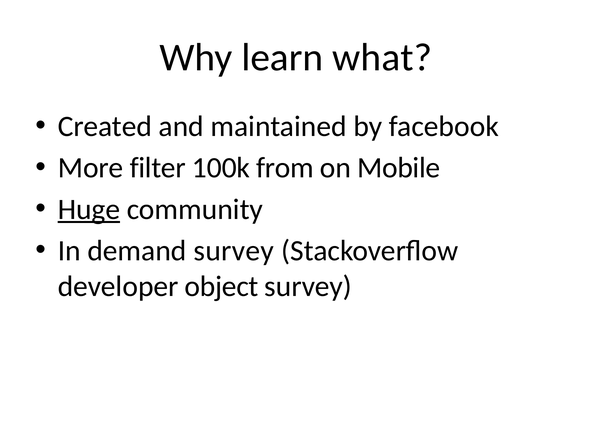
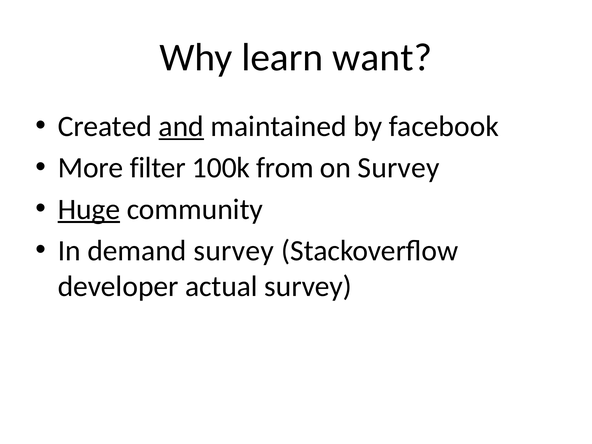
what: what -> want (382, 58)
and underline: none -> present (181, 126)
on Mobile: Mobile -> Survey (398, 168)
object: object -> actual (221, 286)
